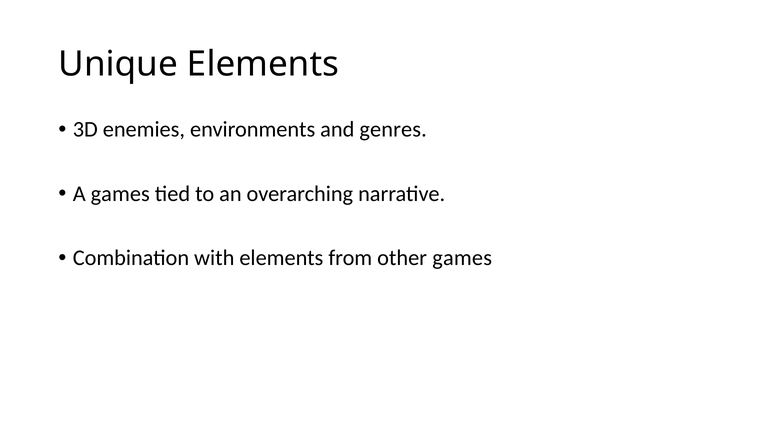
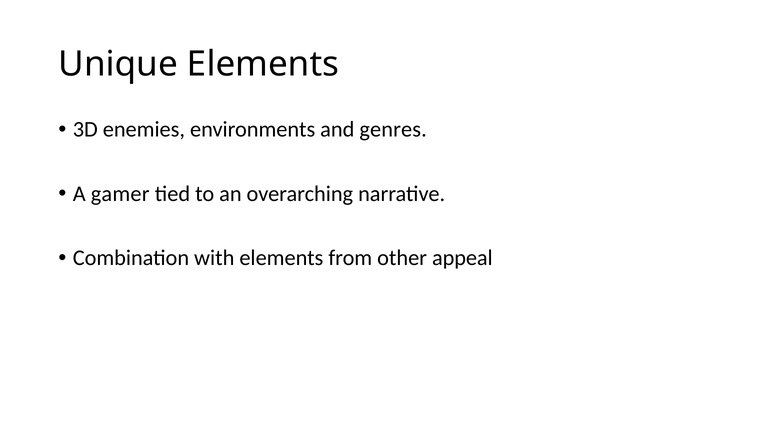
A games: games -> gamer (120, 194)
other games: games -> appeal (462, 258)
